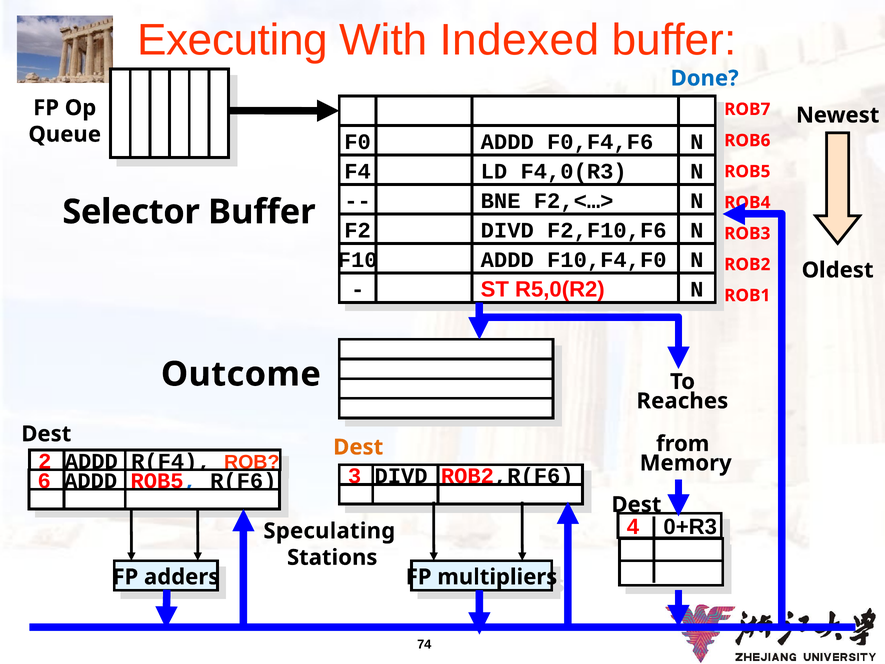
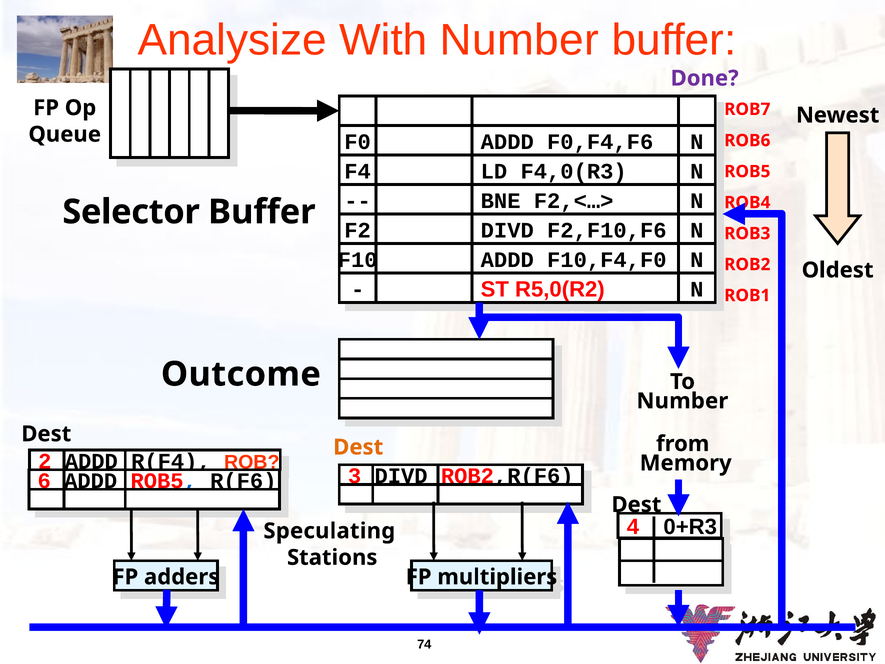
Executing: Executing -> Analysize (232, 40)
With Indexed: Indexed -> Number (519, 40)
Done colour: blue -> purple (705, 78)
Reaches: Reaches -> Number (682, 401)
